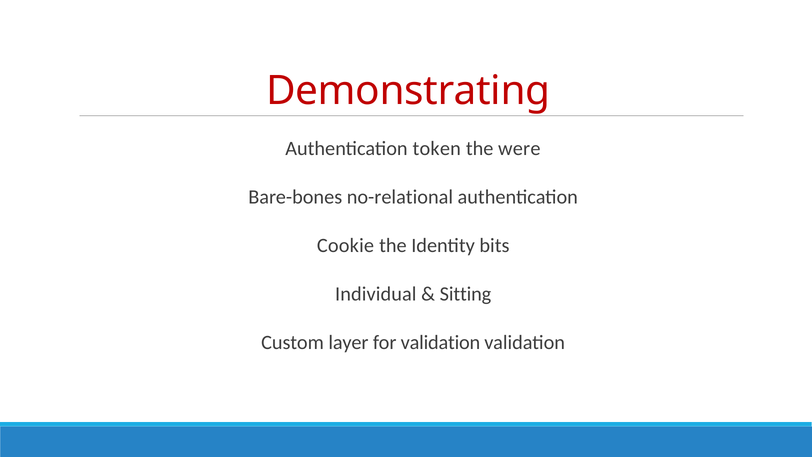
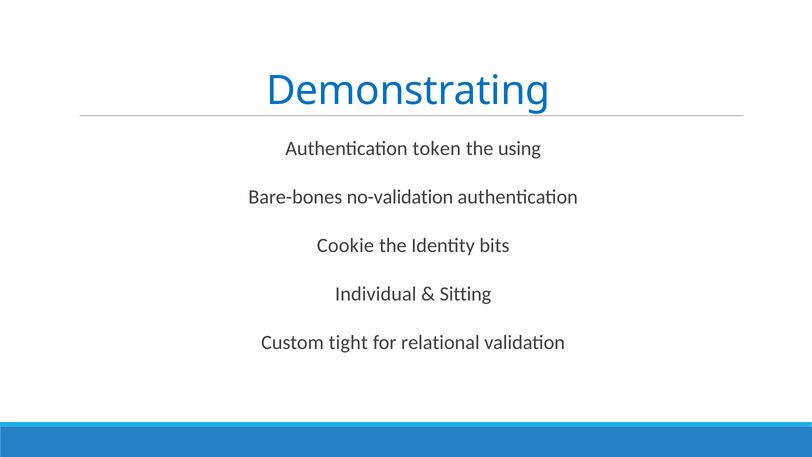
Demonstrating colour: red -> blue (408, 91)
were: were -> using (519, 149)
no-relational: no-relational -> no-validation (400, 197)
layer: layer -> tight (348, 342)
for validation: validation -> relational (440, 342)
